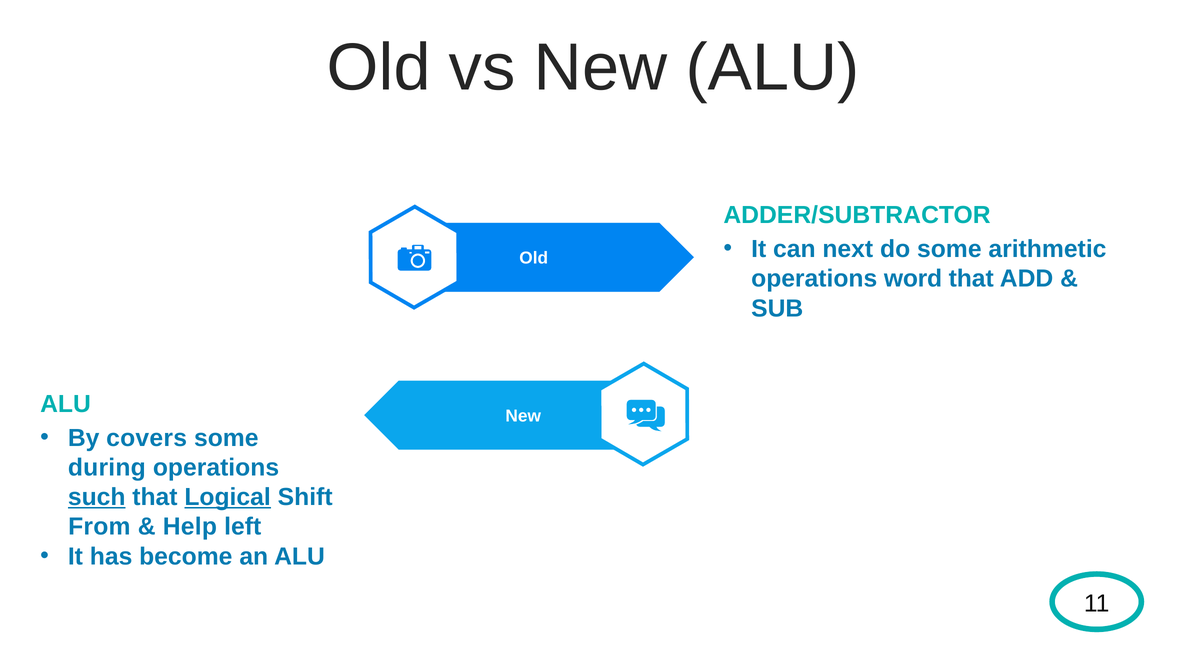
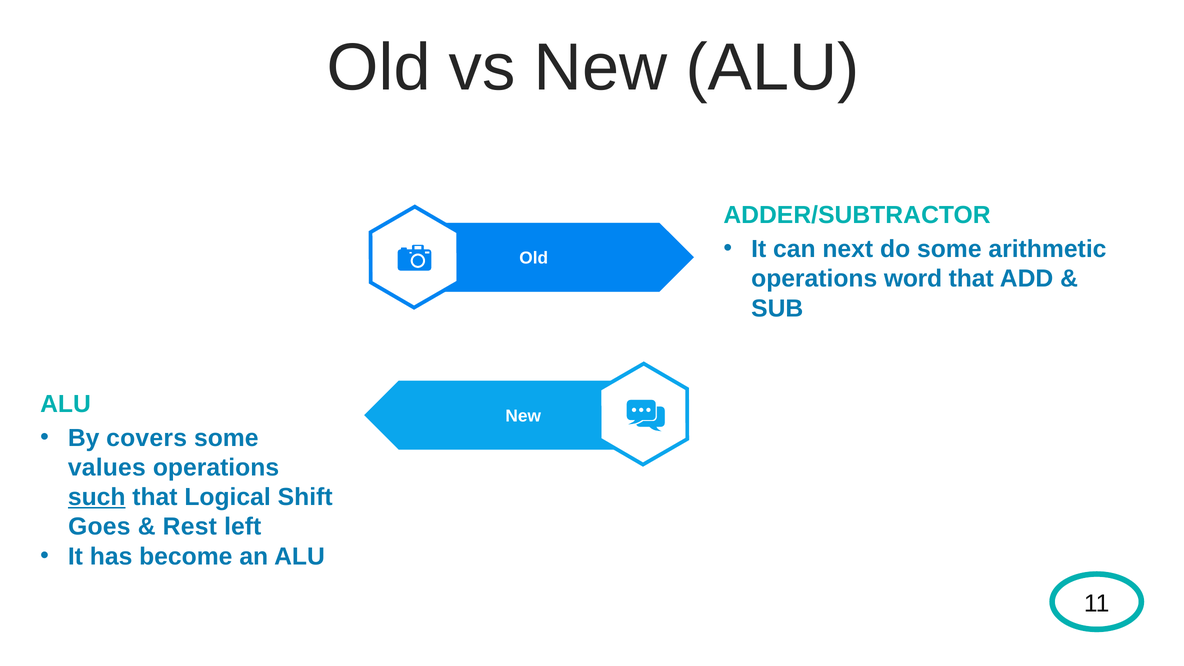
during: during -> values (107, 468)
Logical underline: present -> none (228, 497)
From: From -> Goes (99, 527)
Help: Help -> Rest (190, 527)
